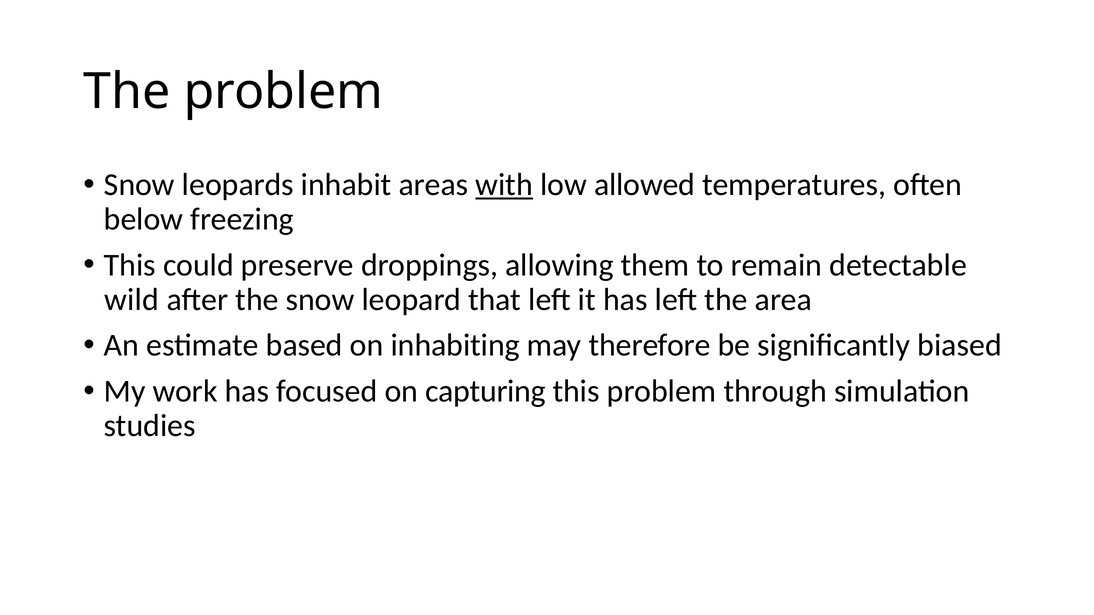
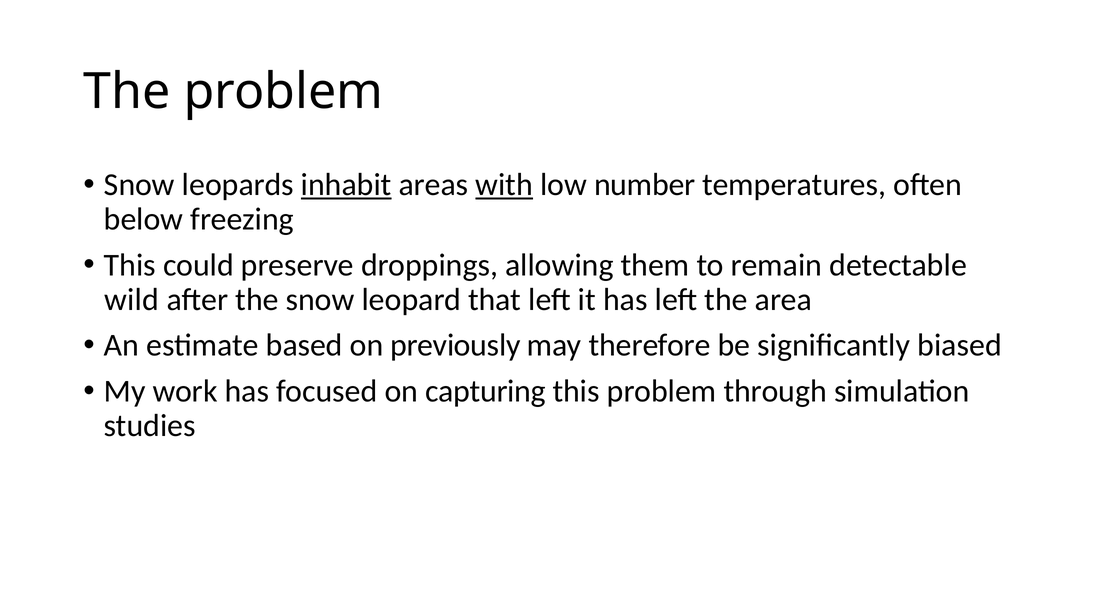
inhabit underline: none -> present (346, 185)
allowed: allowed -> number (645, 185)
inhabiting: inhabiting -> previously (455, 346)
